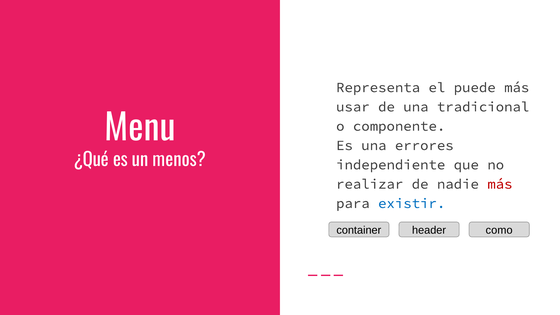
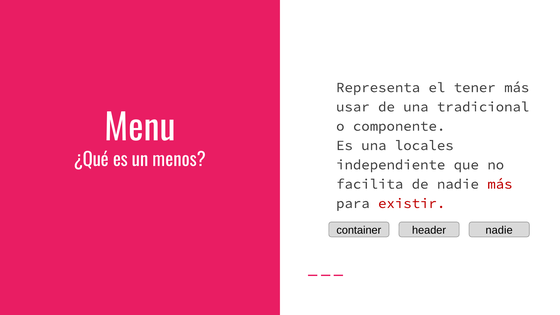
puede: puede -> tener (475, 87)
errores: errores -> locales (424, 145)
realizar: realizar -> facilita (370, 184)
existir colour: blue -> red (412, 203)
header como: como -> nadie (499, 230)
